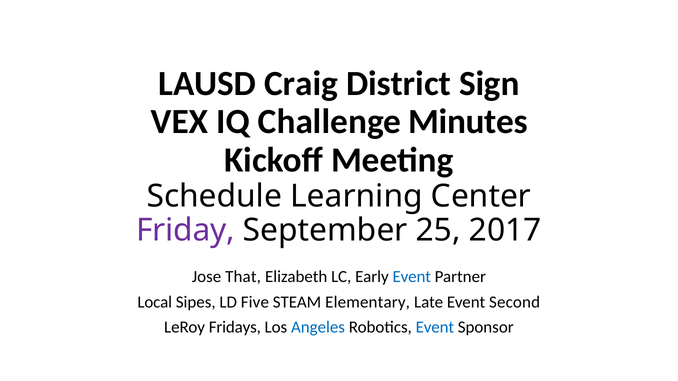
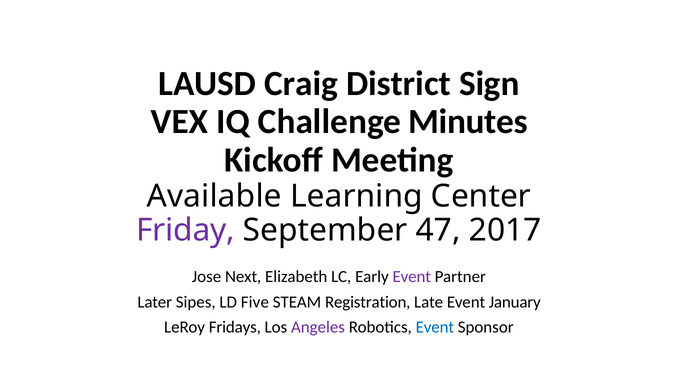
Schedule: Schedule -> Available (214, 196)
25: 25 -> 47 (438, 231)
That: That -> Next (243, 277)
Event colour: blue -> purple (412, 277)
Local: Local -> Later (155, 302)
Elementary: Elementary -> Registration (368, 302)
Second: Second -> January (515, 302)
Angeles colour: blue -> purple (318, 328)
